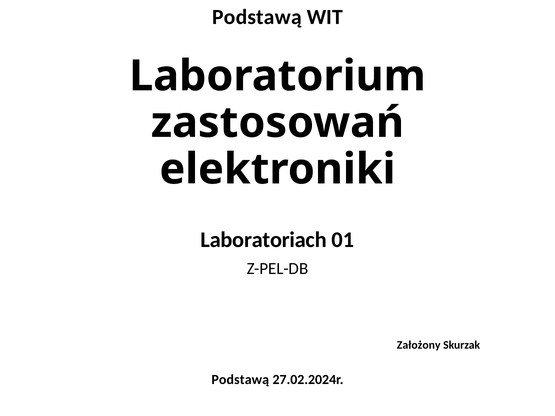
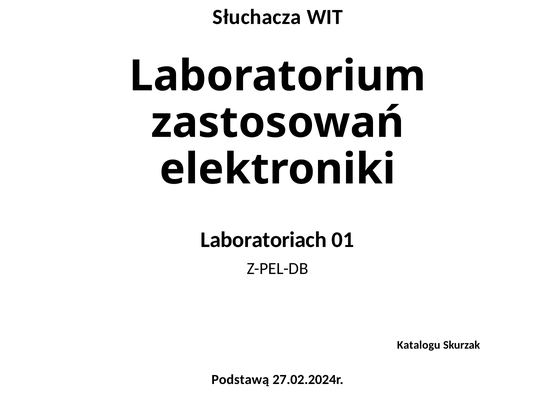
Podstawą: Podstawą -> Słuchacza (257, 17)
Założony: Założony -> Katalogu (419, 345)
